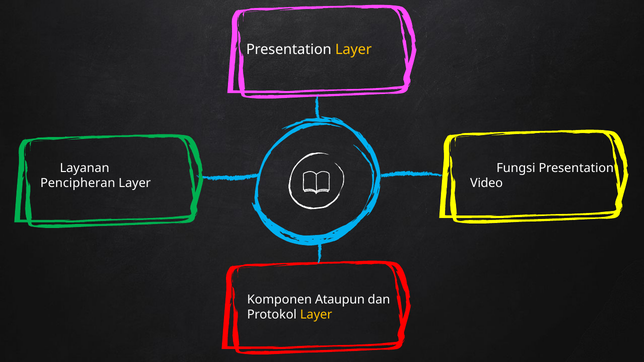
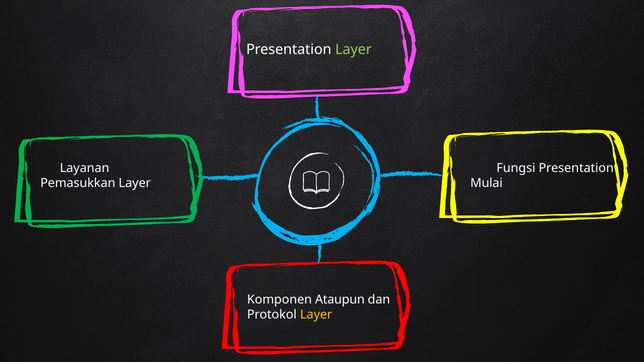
Layer colour: yellow -> light green (353, 50)
Pencipheran: Pencipheran -> Pemasukkan (78, 183)
Video: Video -> Mulai (487, 183)
